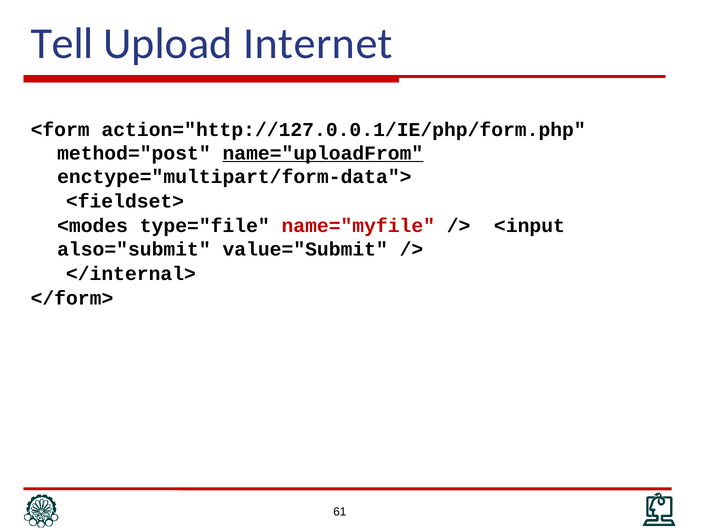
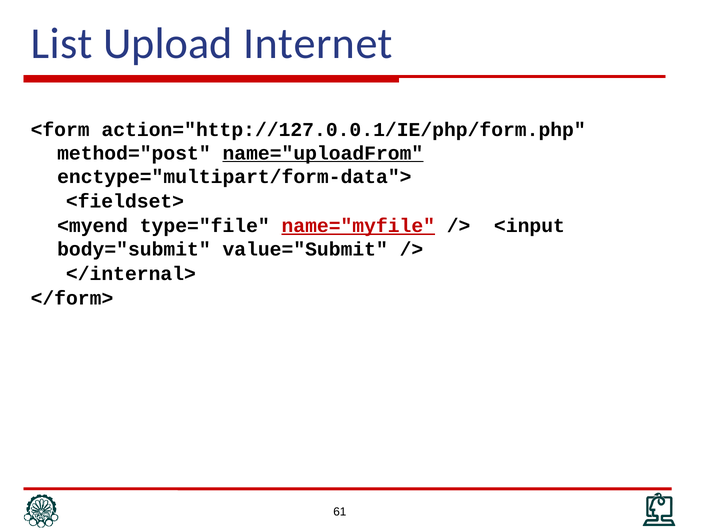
Tell: Tell -> List (62, 44)
<modes: <modes -> <myend (93, 226)
name="myfile underline: none -> present (358, 226)
also="submit: also="submit -> body="submit (134, 249)
